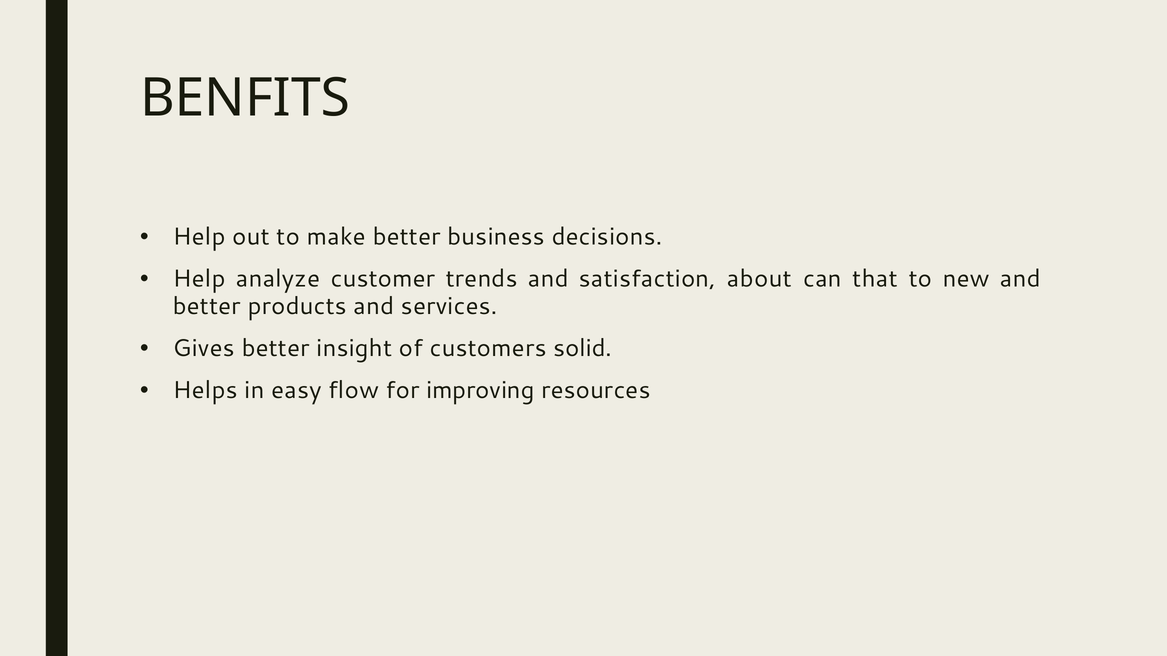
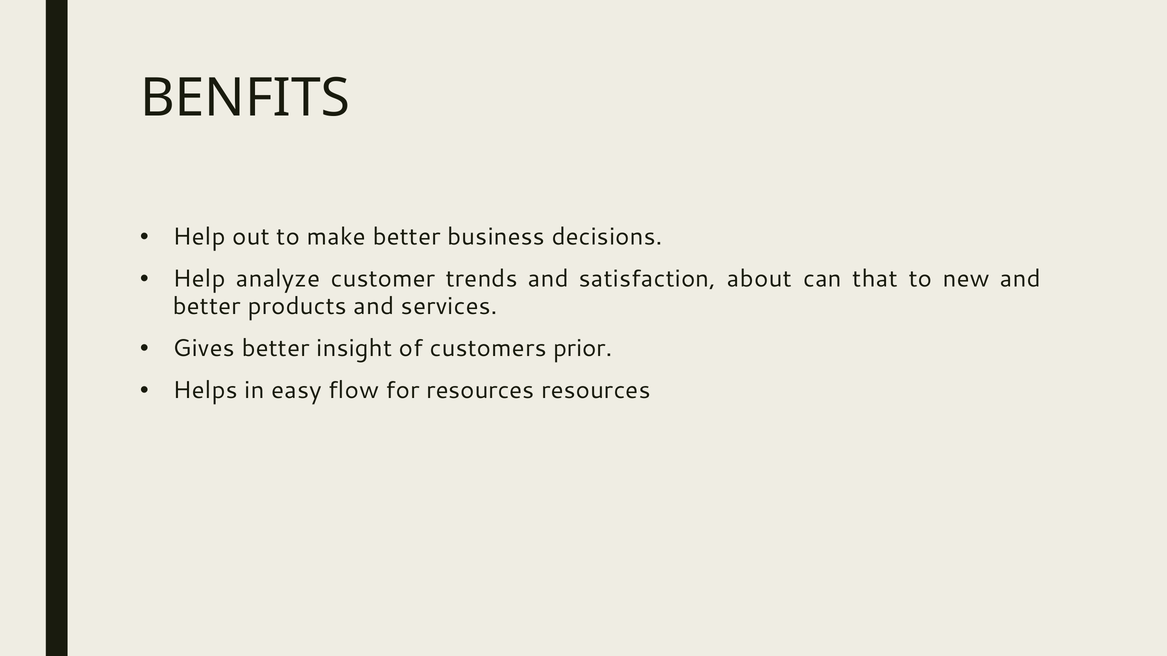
solid: solid -> prior (583, 349)
for improving: improving -> resources (480, 391)
